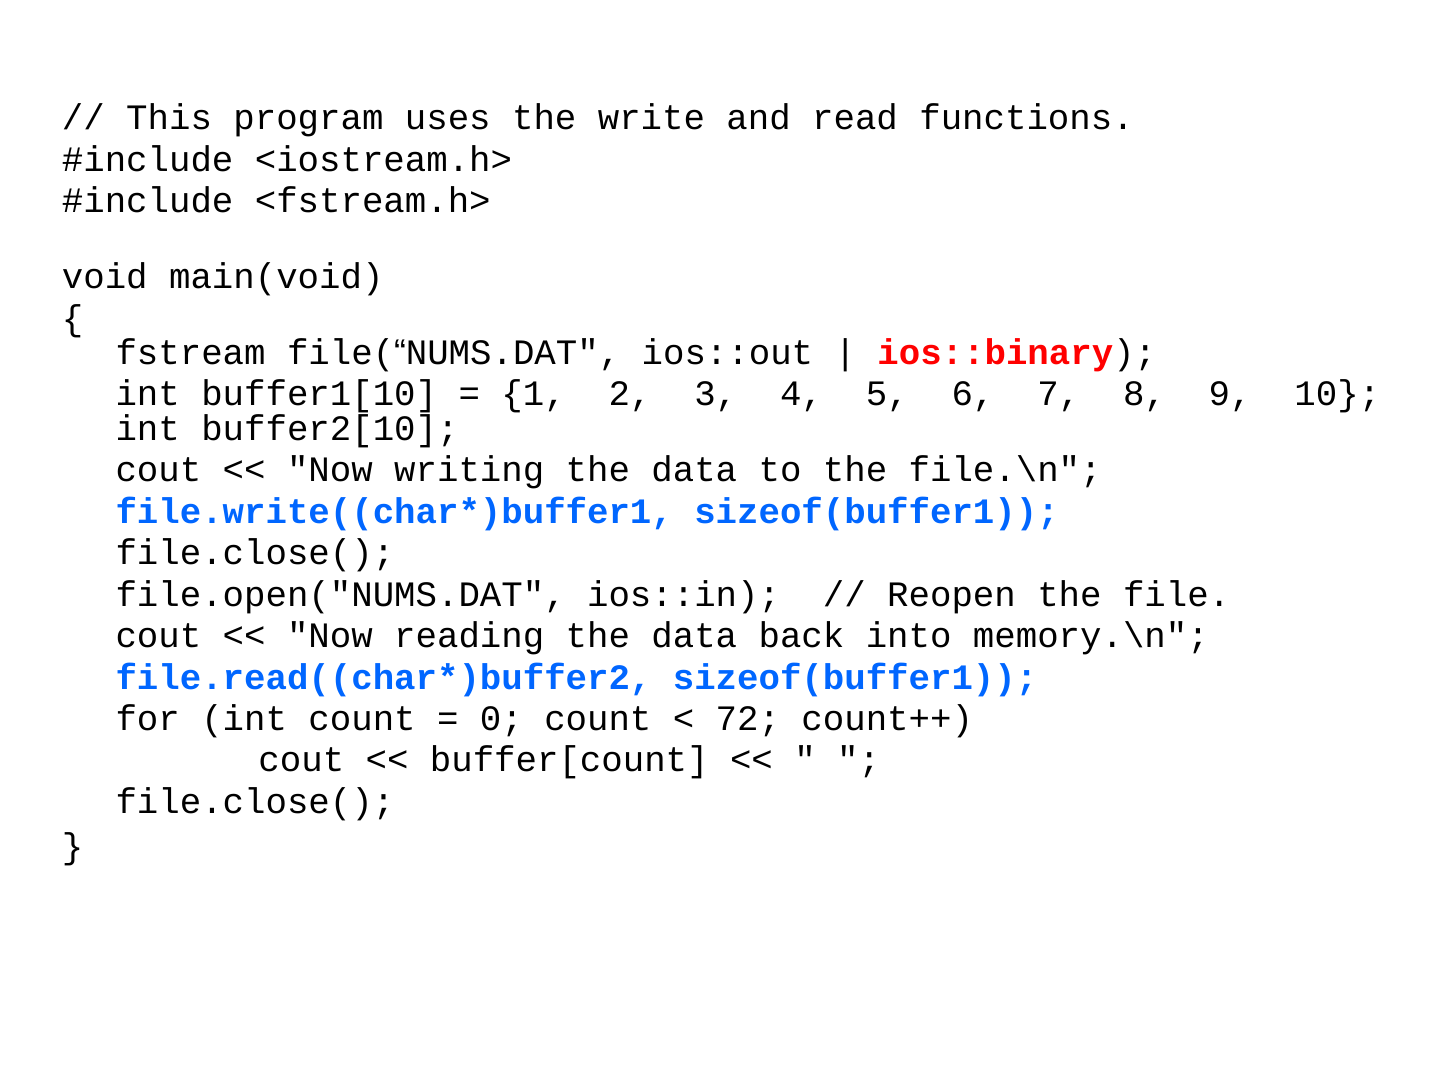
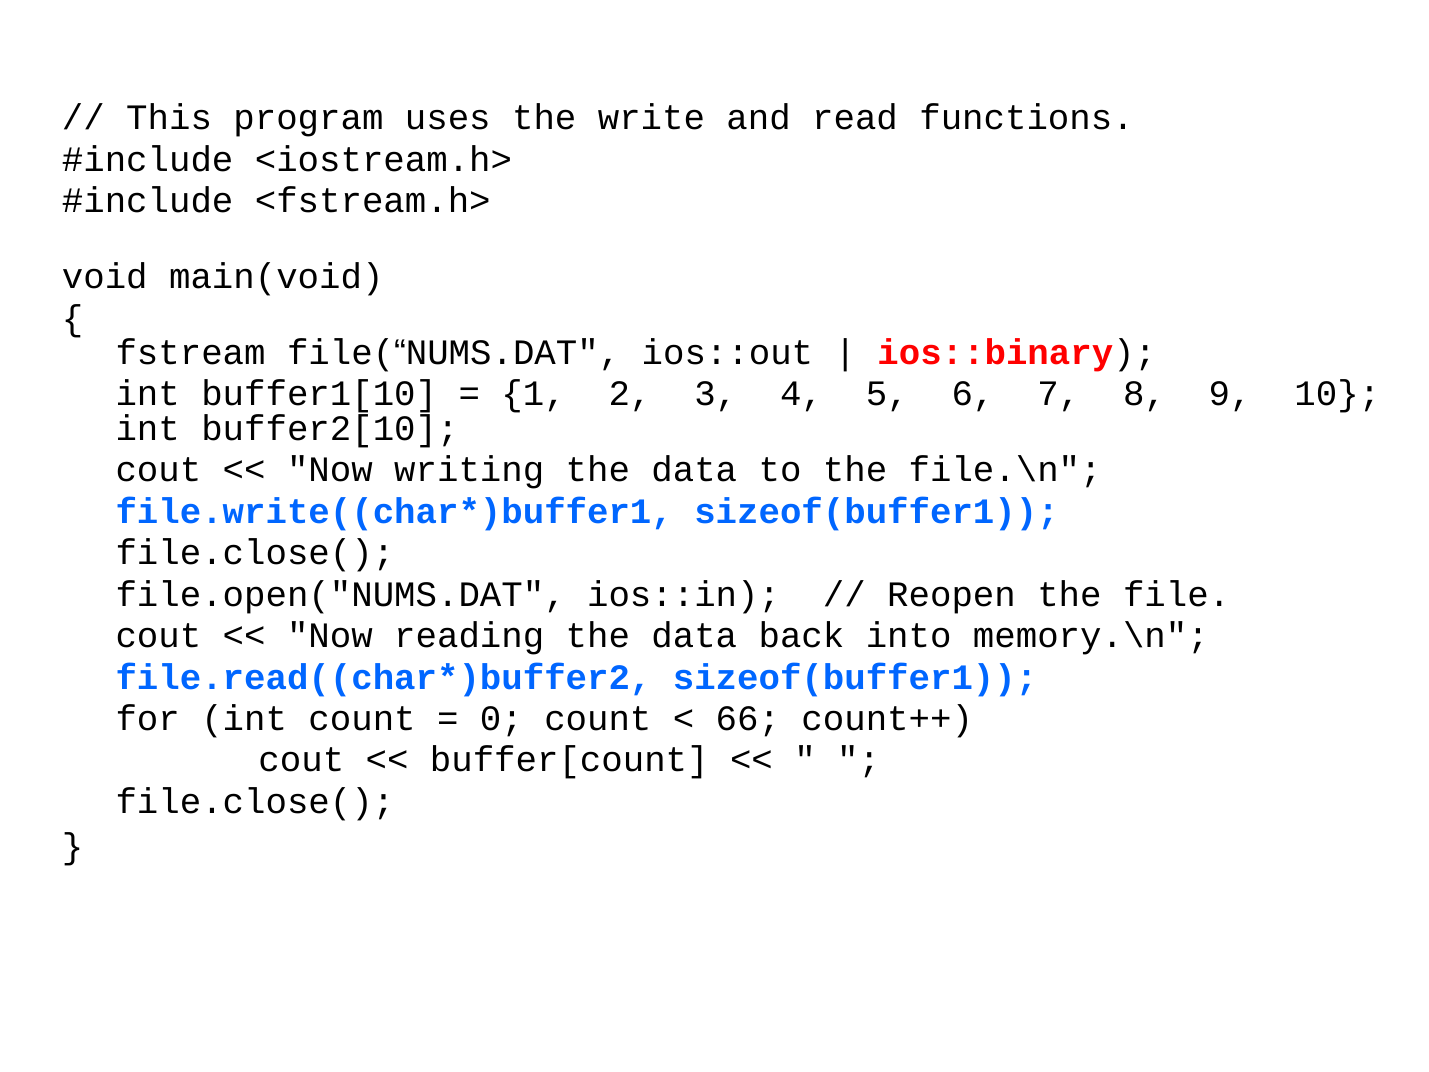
72: 72 -> 66 (748, 719)
